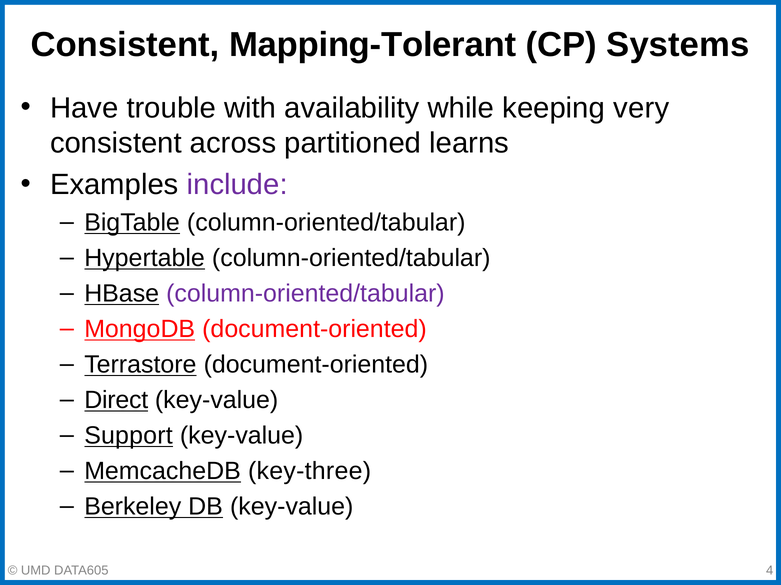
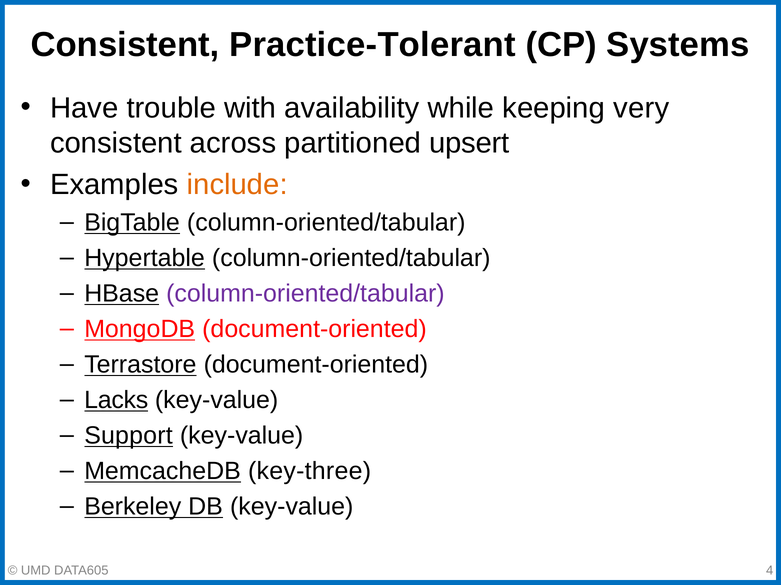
Mapping-Tolerant: Mapping-Tolerant -> Practice-Tolerant (372, 45)
learns: learns -> upsert (469, 143)
include colour: purple -> orange (237, 185)
Direct: Direct -> Lacks (116, 401)
